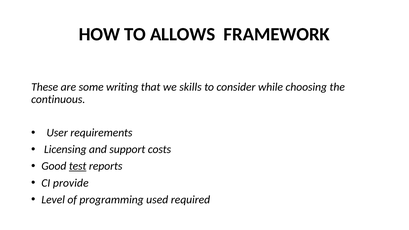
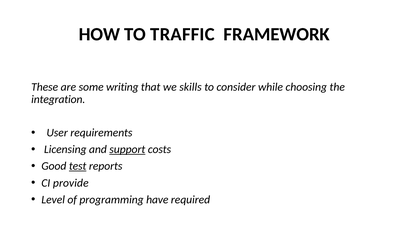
ALLOWS: ALLOWS -> TRAFFIC (182, 34)
continuous: continuous -> integration (58, 99)
support underline: none -> present (127, 150)
used: used -> have (157, 200)
